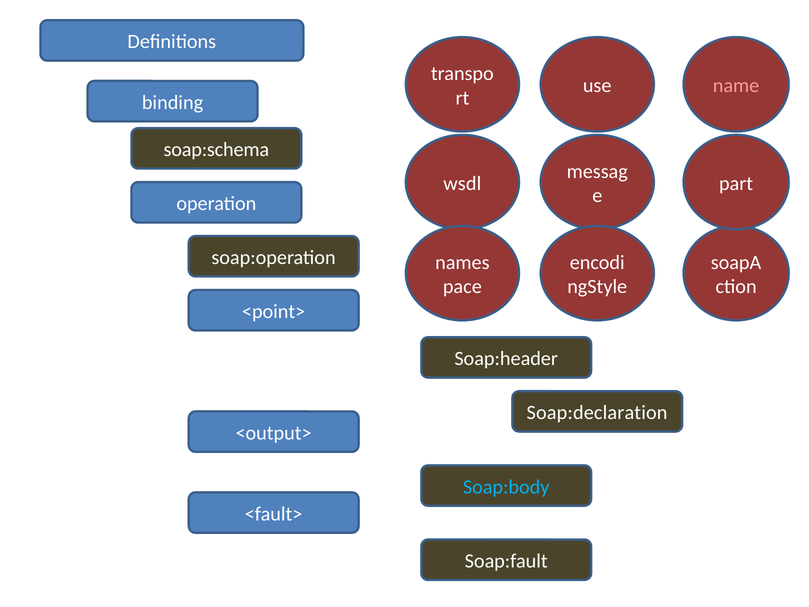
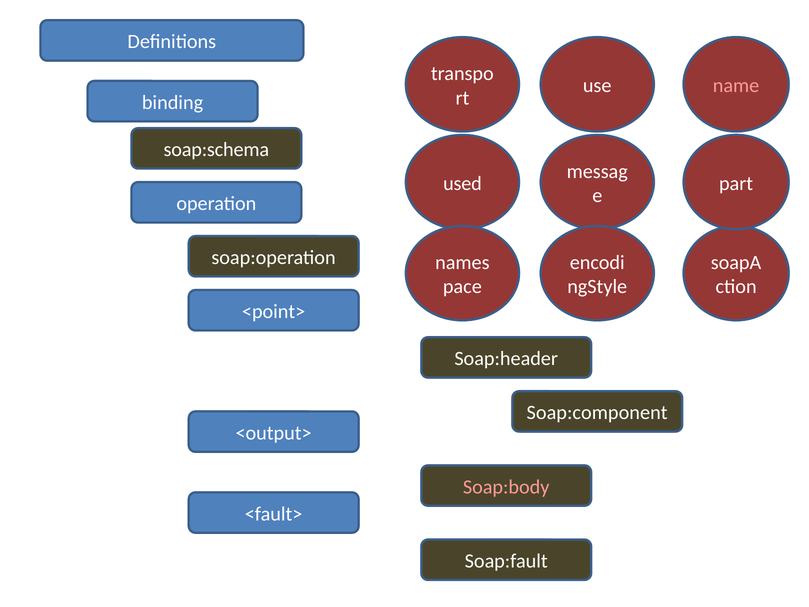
wsdl: wsdl -> used (462, 183)
Soap:declaration: Soap:declaration -> Soap:component (597, 413)
Soap:body colour: light blue -> pink (506, 487)
